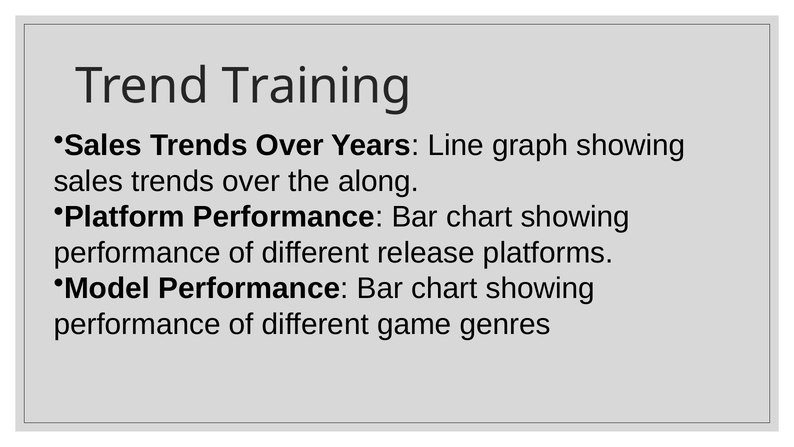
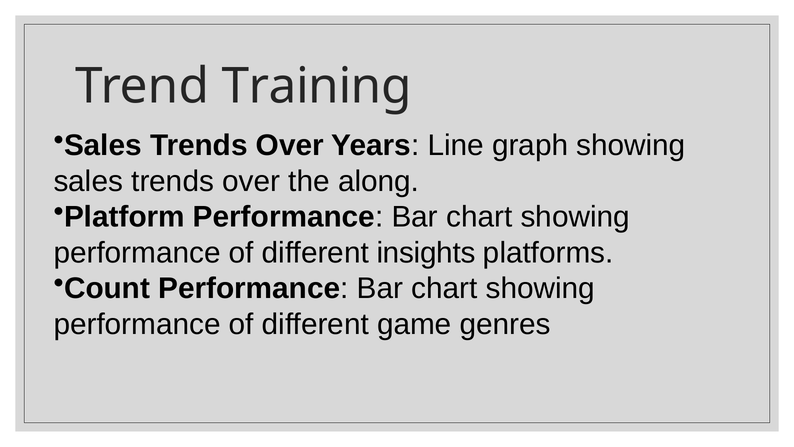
release: release -> insights (426, 252)
Model: Model -> Count (107, 288)
